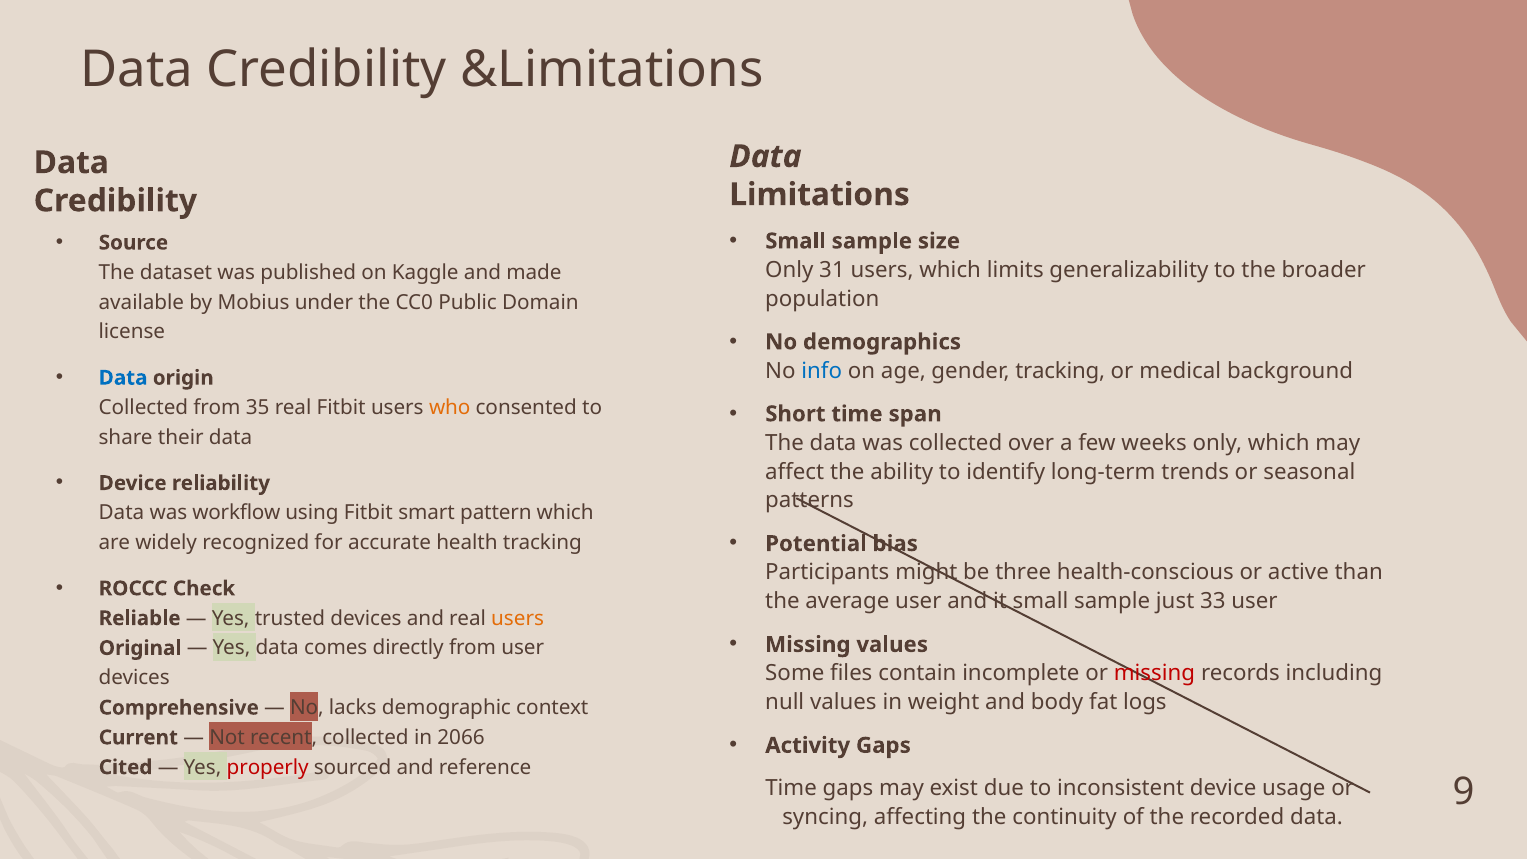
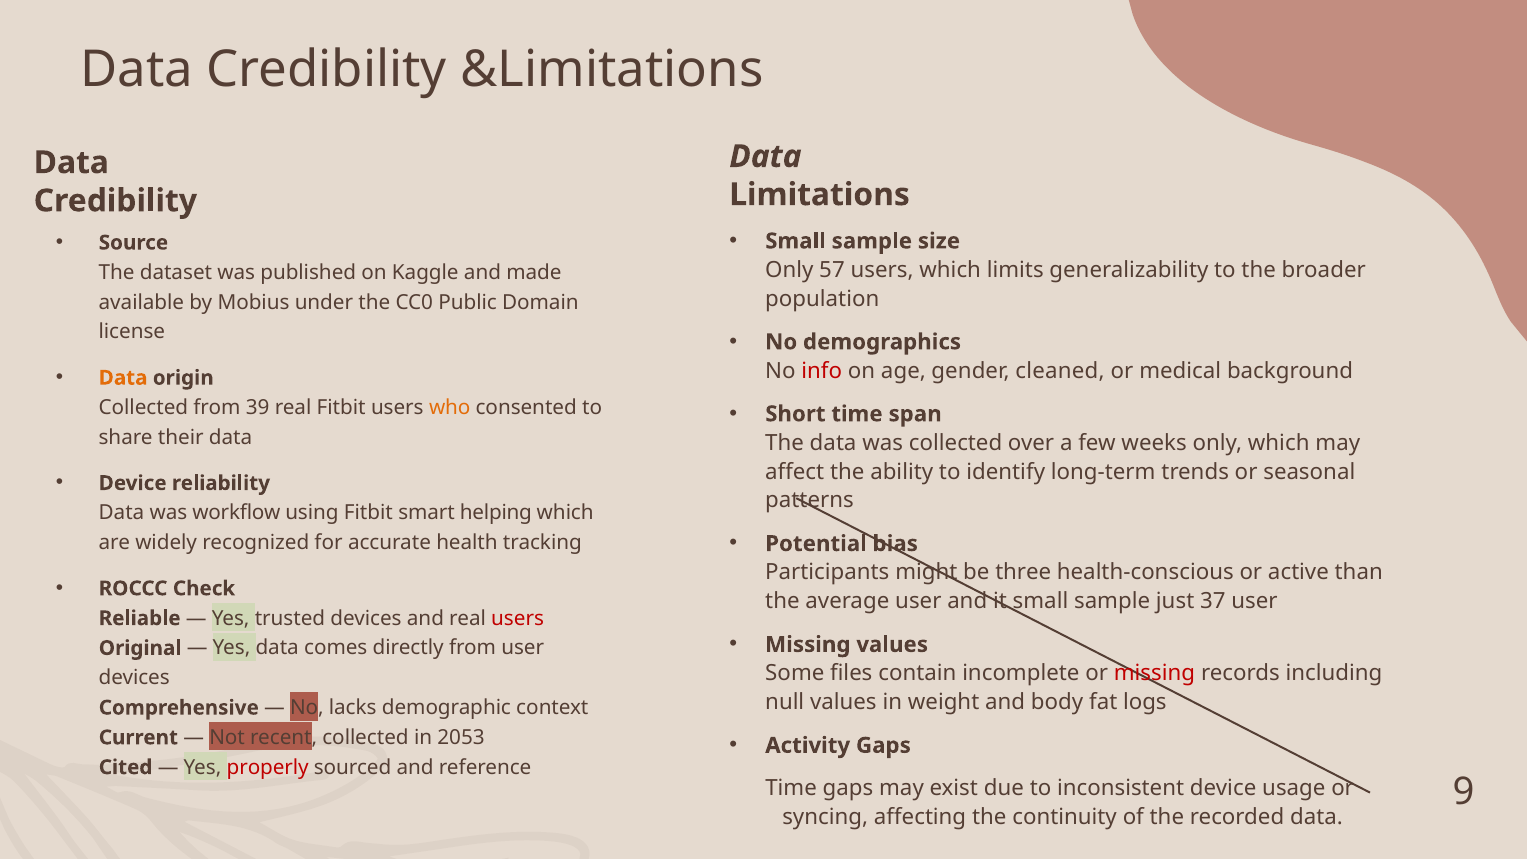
31: 31 -> 57 (832, 270)
info colour: blue -> red (822, 371)
gender tracking: tracking -> cleaned (1060, 371)
Data colour: blue -> orange (123, 378)
35: 35 -> 39 (258, 408)
pattern: pattern -> helping (496, 513)
33: 33 -> 37 (1213, 601)
users colour: orange -> red (518, 618)
2066: 2066 -> 2053 (461, 737)
